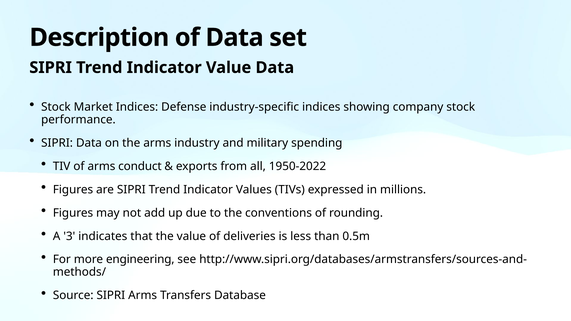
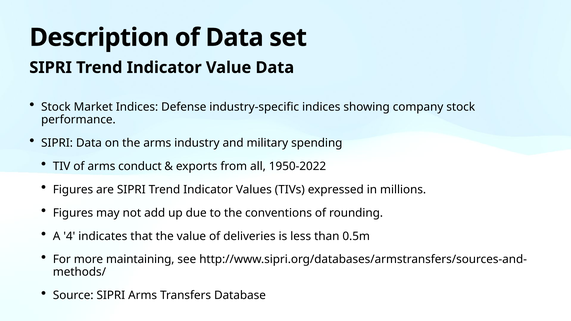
3: 3 -> 4 (69, 236)
engineering: engineering -> maintaining (140, 260)
